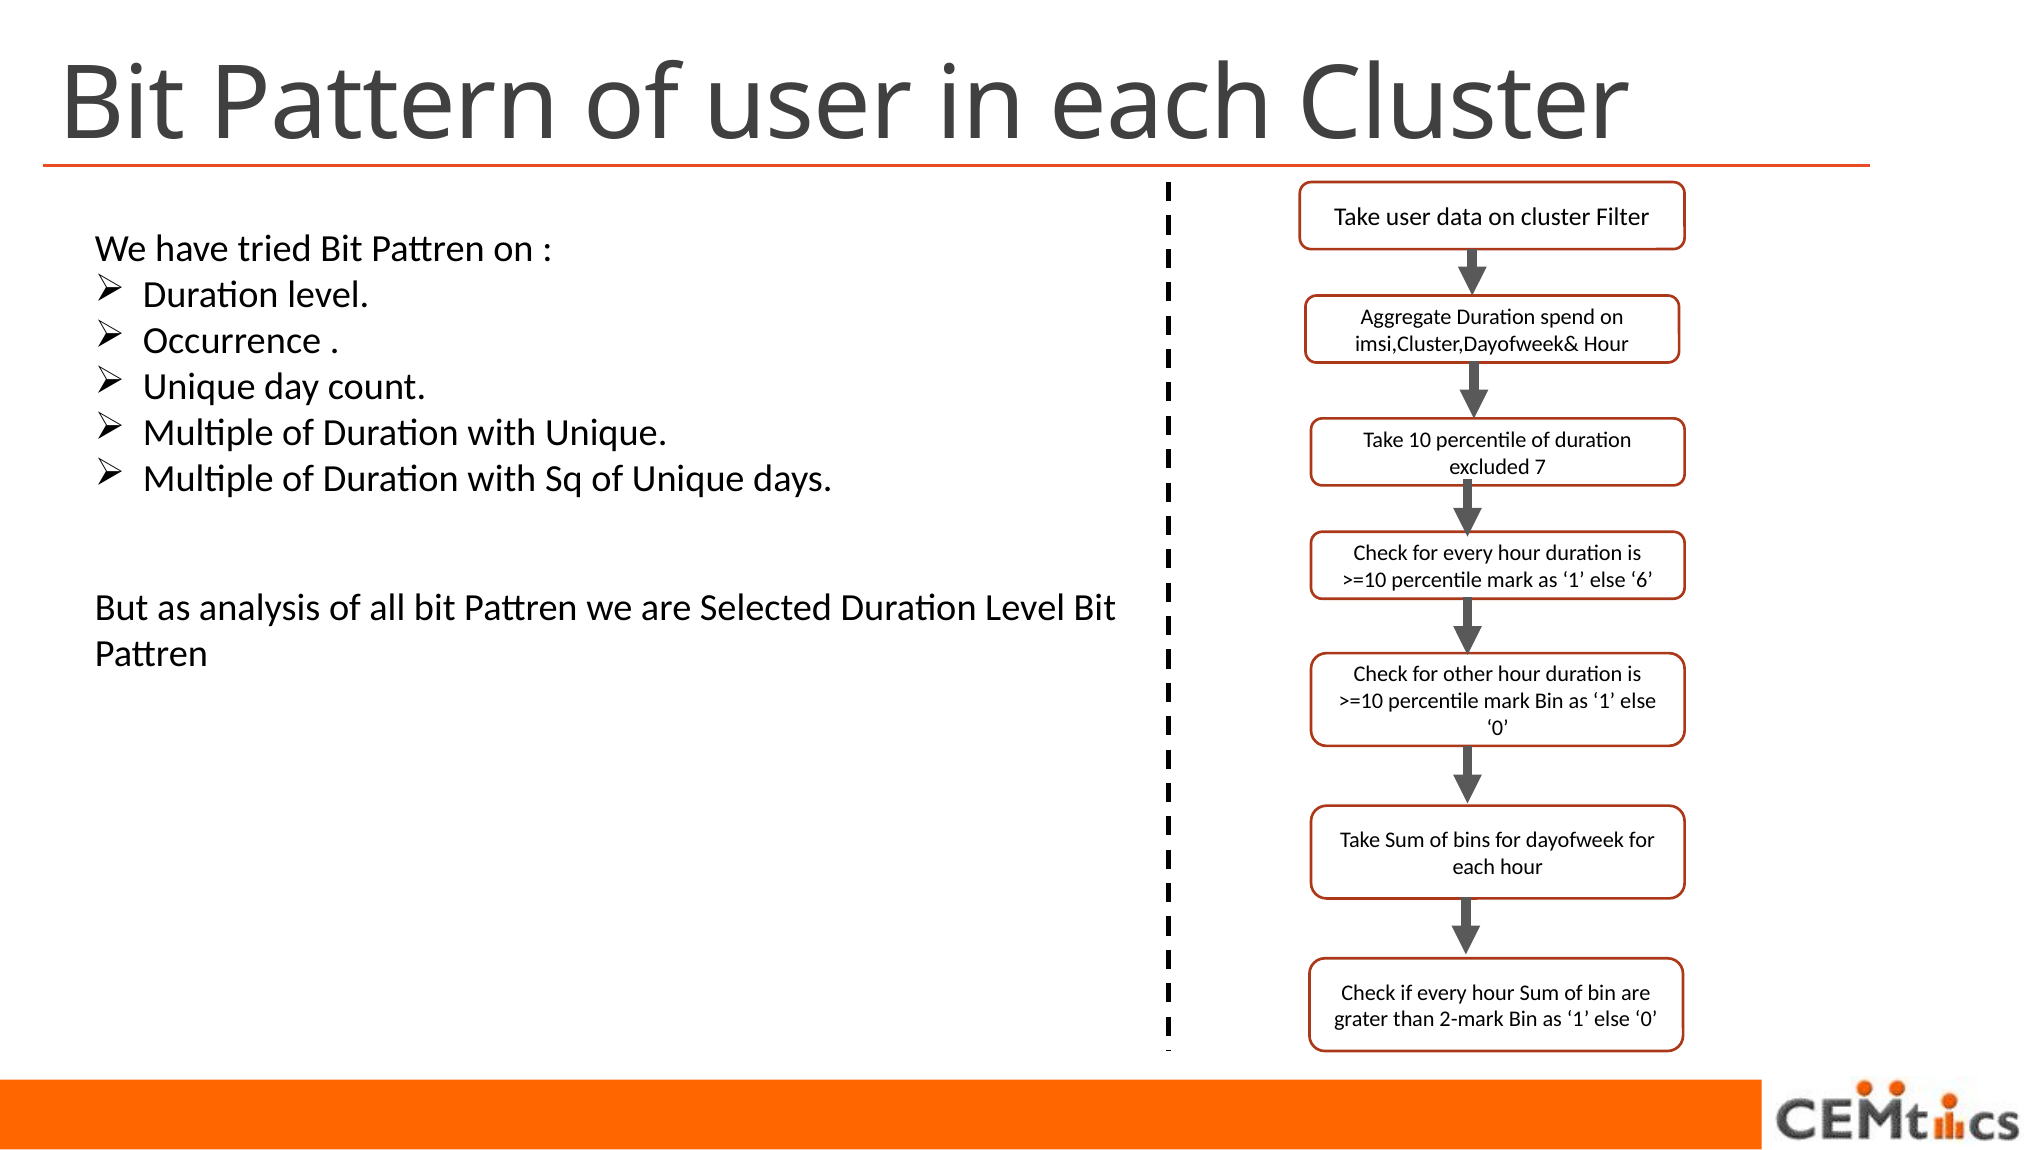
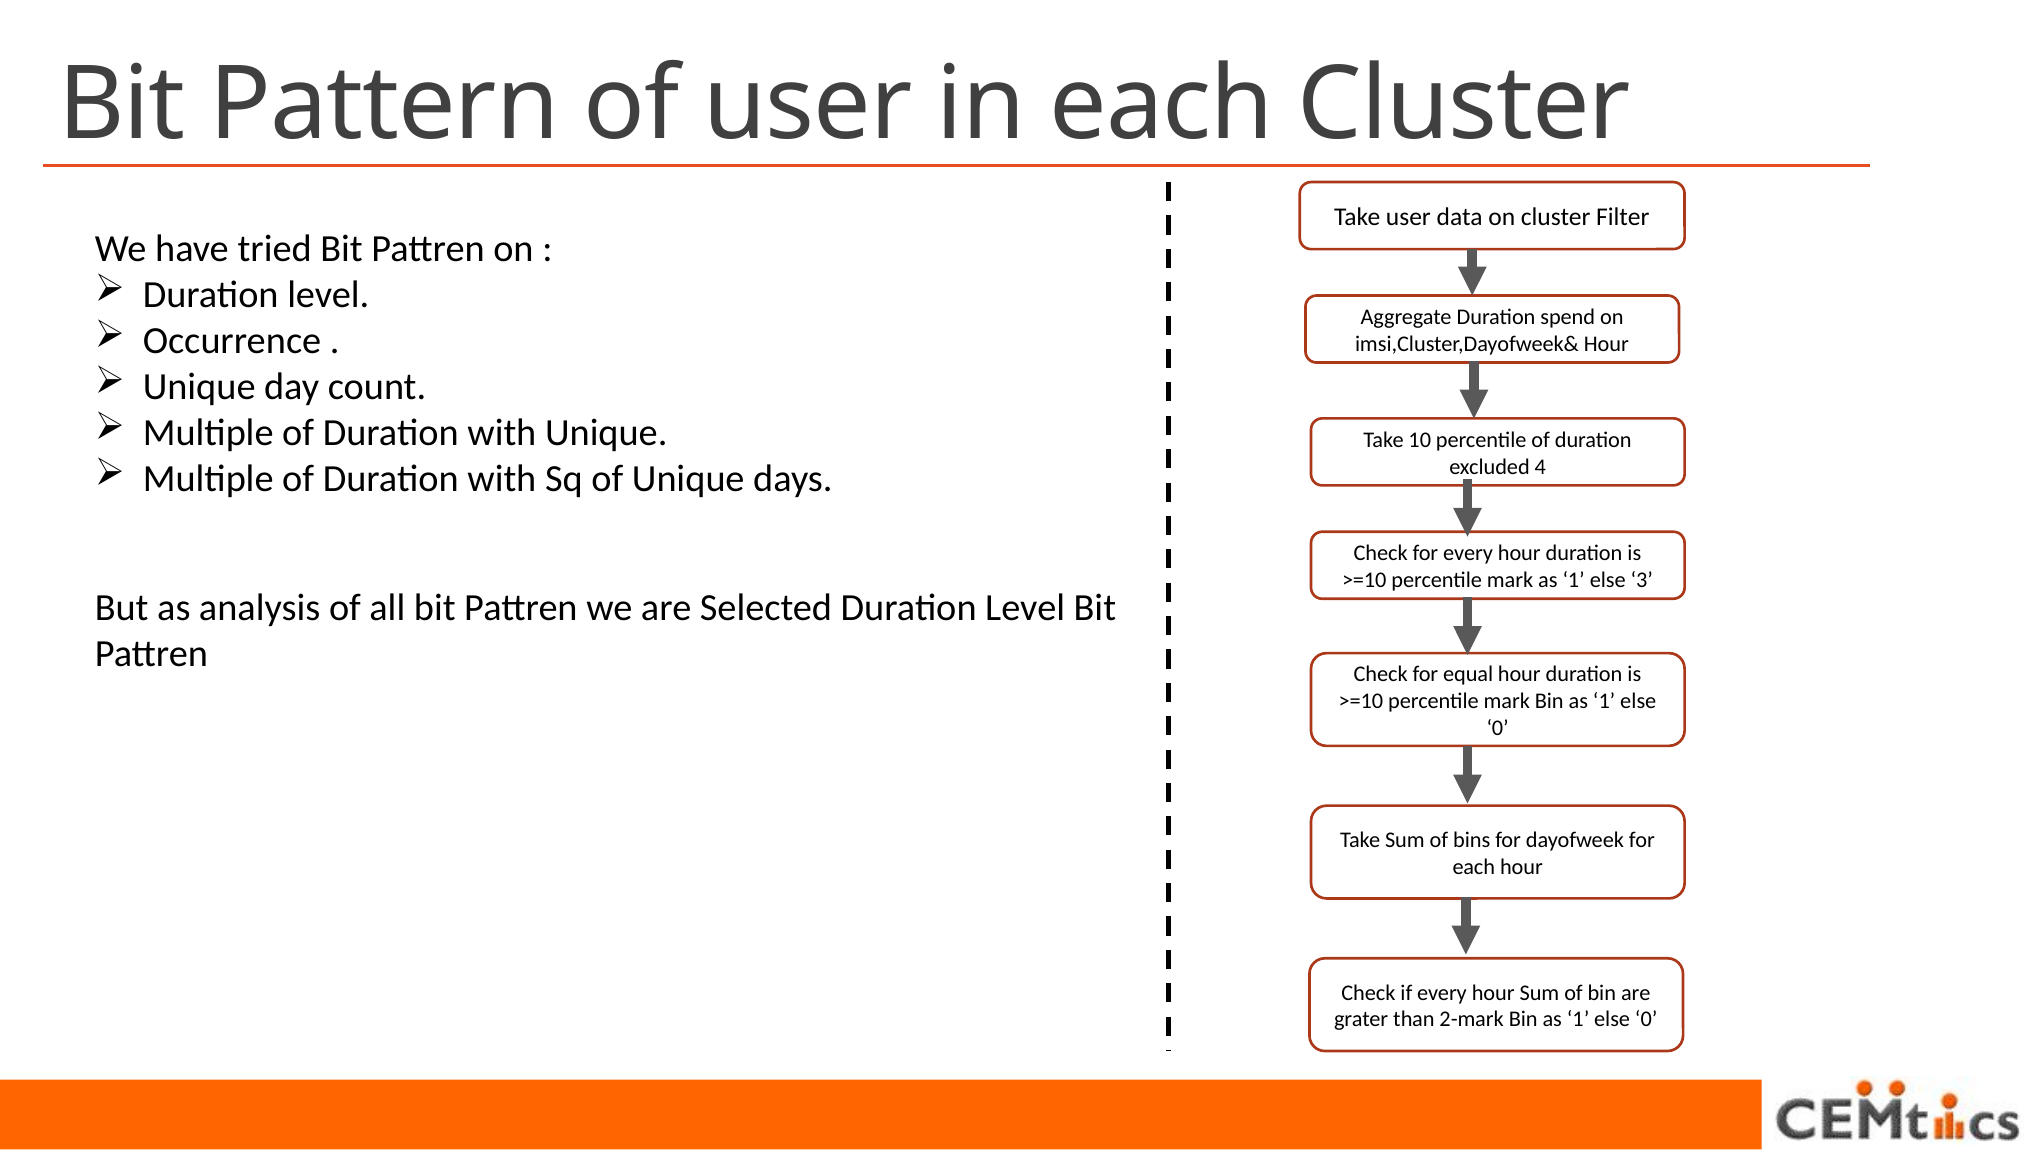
7: 7 -> 4 (1540, 467)
6: 6 -> 3 (1642, 580)
other: other -> equal (1468, 674)
